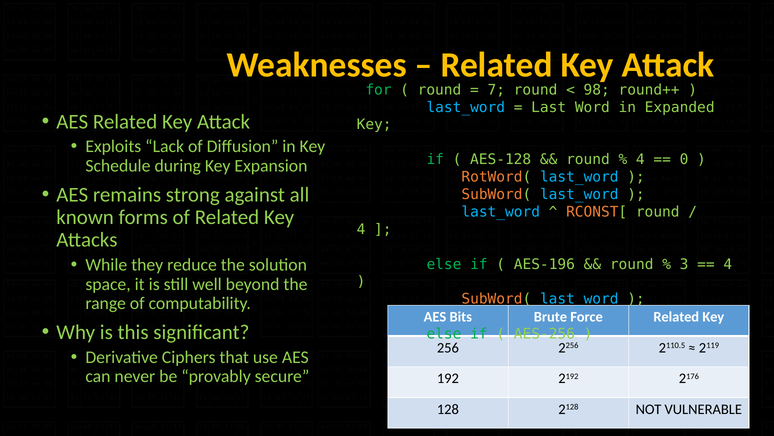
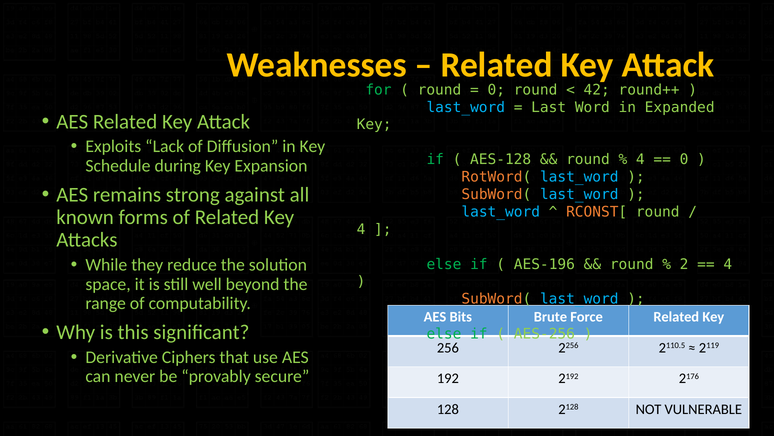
7: 7 -> 0 (496, 90)
98: 98 -> 42 (597, 90)
3: 3 -> 2 (684, 264)
